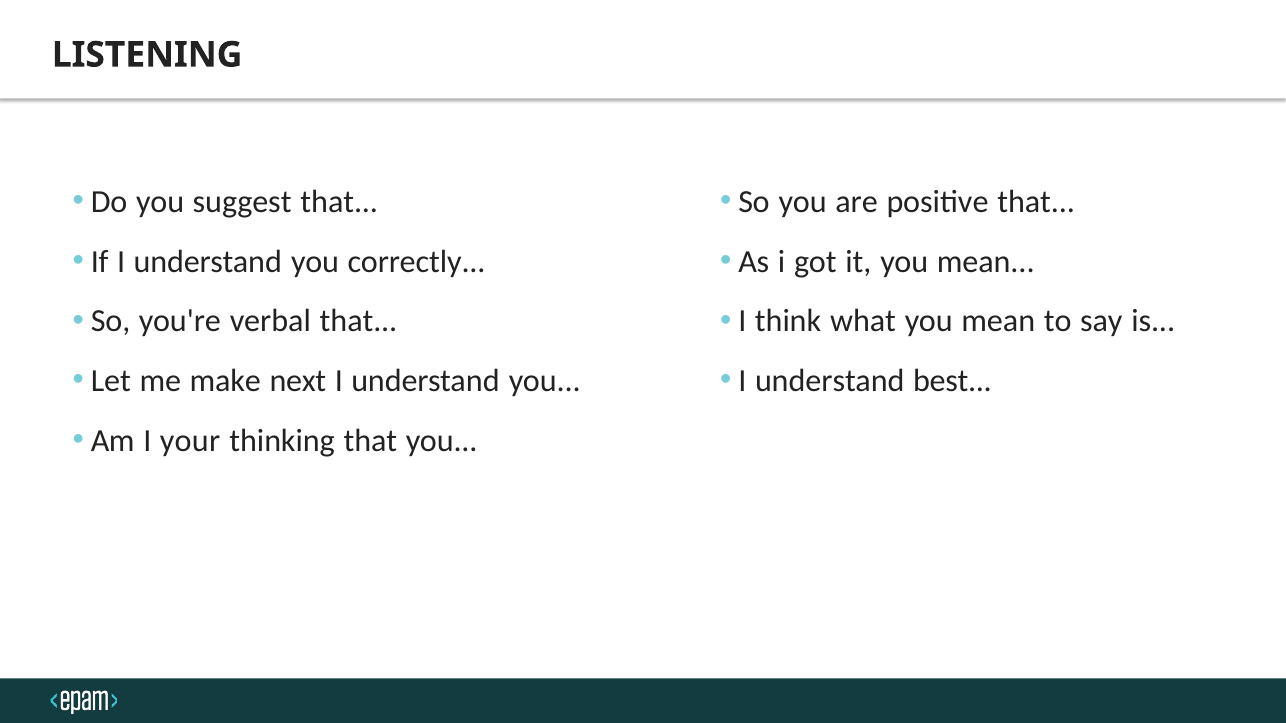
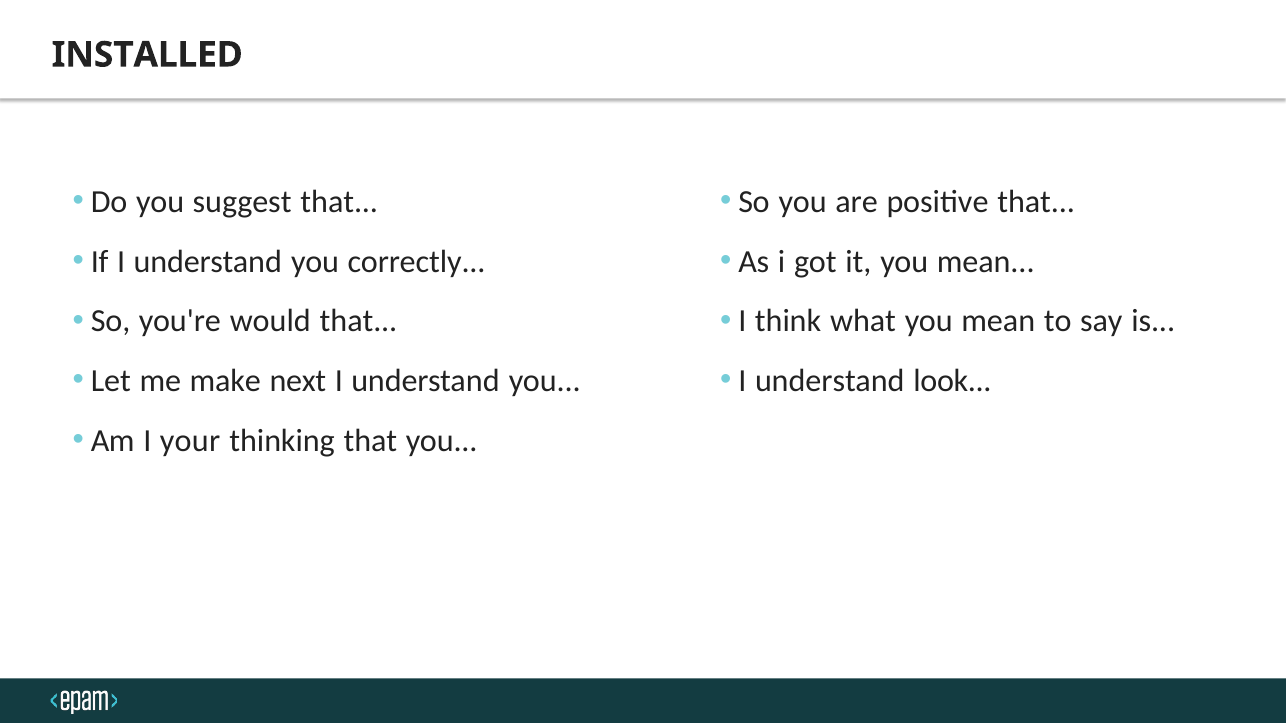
LISTENING: LISTENING -> INSTALLED (147, 55)
verbal: verbal -> would (270, 321)
best: best -> look (952, 381)
